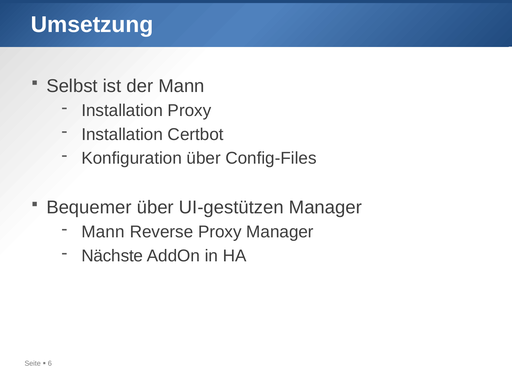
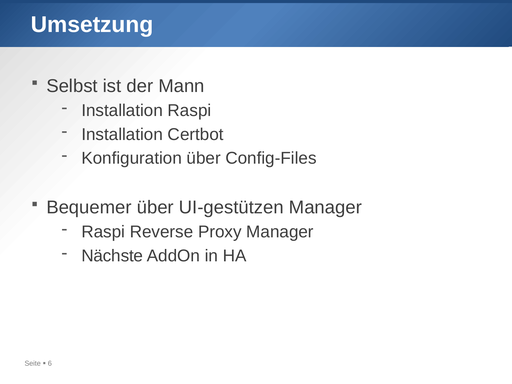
Installation Proxy: Proxy -> Raspi (189, 111)
Mann: Mann -> Raspi (103, 232)
